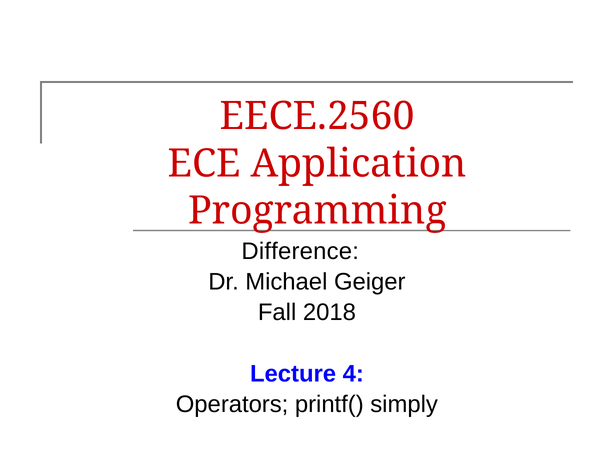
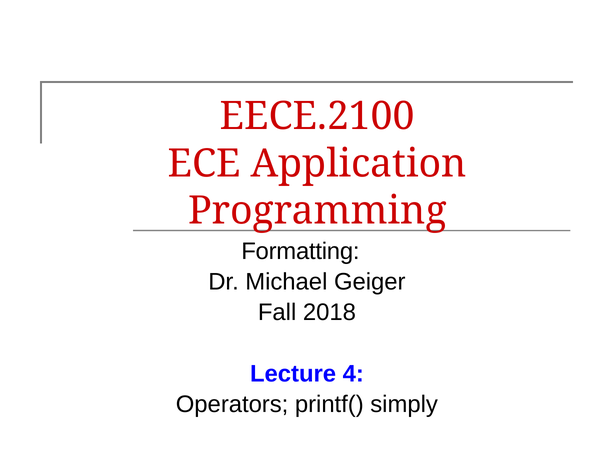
EECE.2560: EECE.2560 -> EECE.2100 (317, 116)
Difference: Difference -> Formatting (300, 251)
